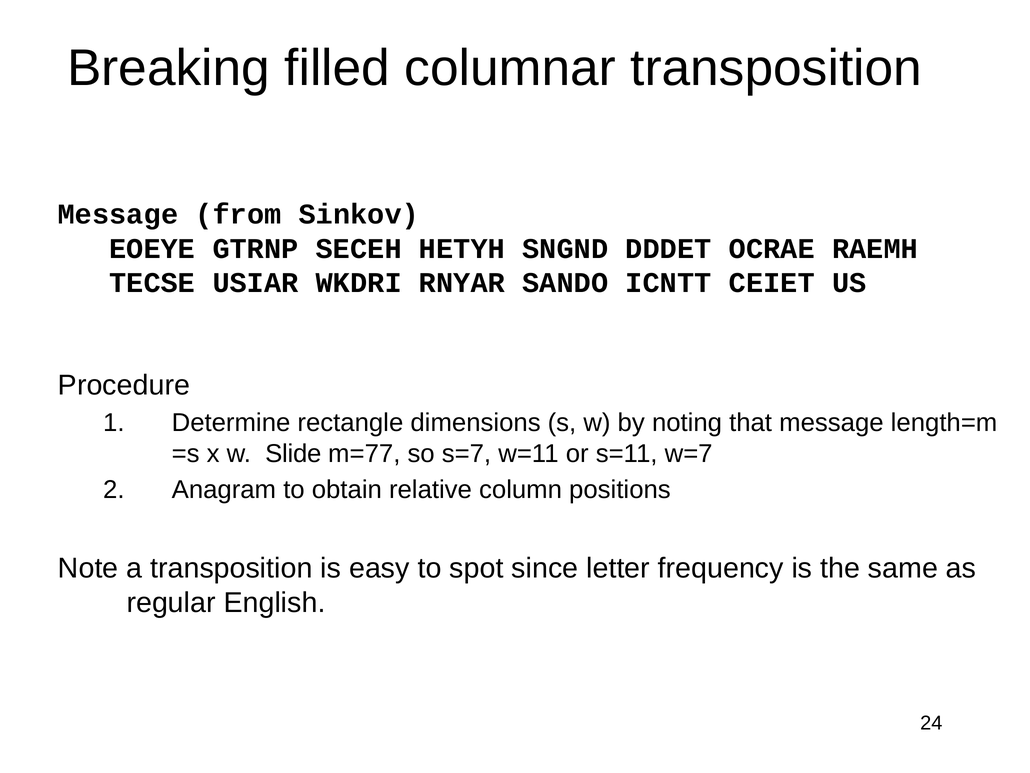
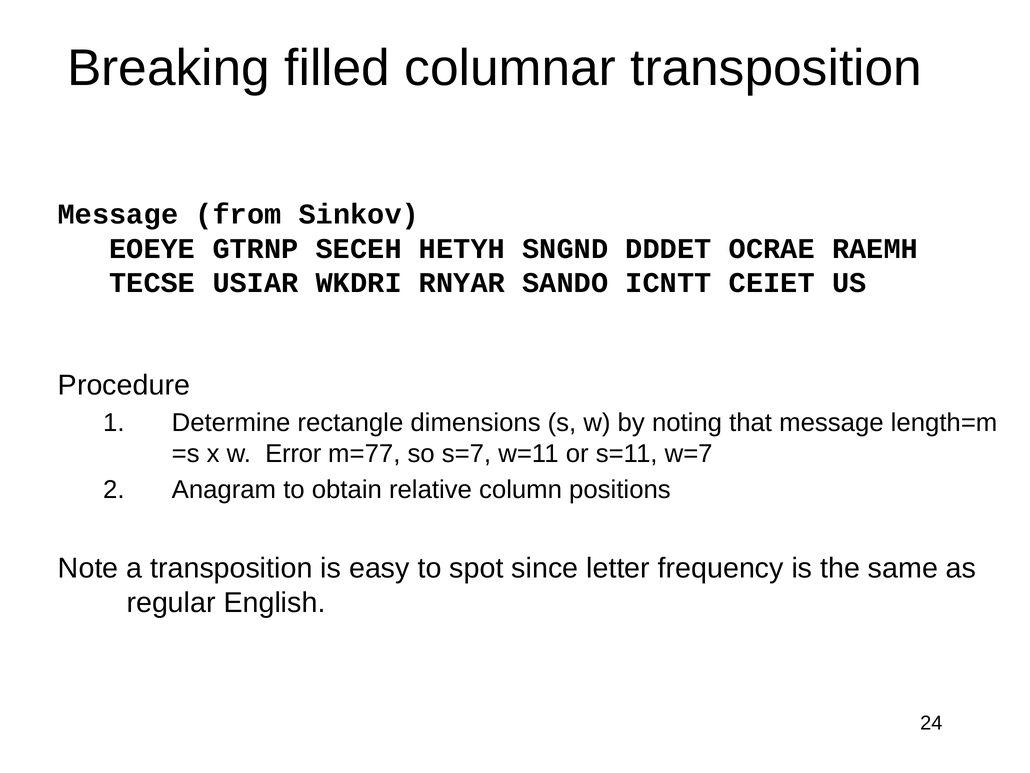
Slide: Slide -> Error (293, 453)
